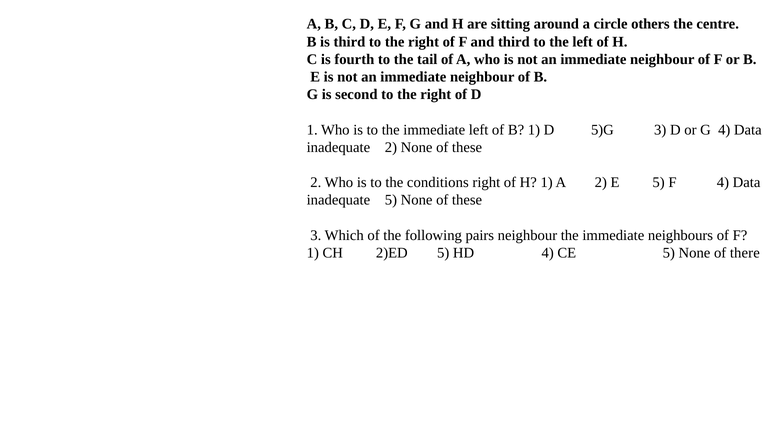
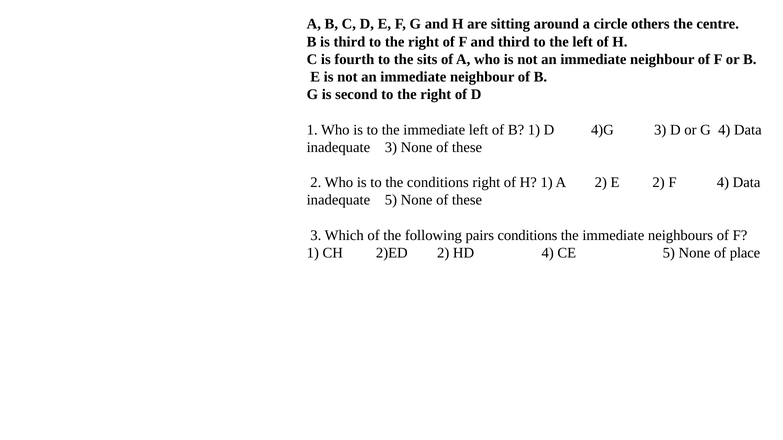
tail: tail -> sits (427, 59)
5)G: 5)G -> 4)G (602, 130)
inadequate 2: 2 -> 3 (391, 147)
E 5: 5 -> 2 (659, 183)
pairs neighbour: neighbour -> conditions (528, 236)
2)ED 5: 5 -> 2 (443, 253)
there: there -> place (745, 253)
